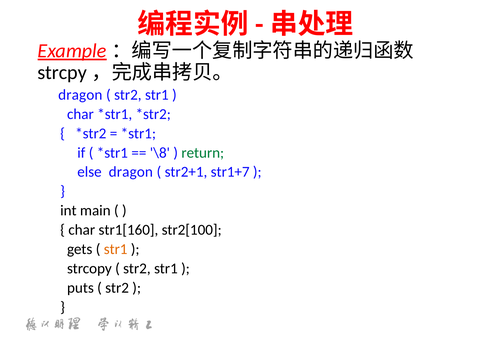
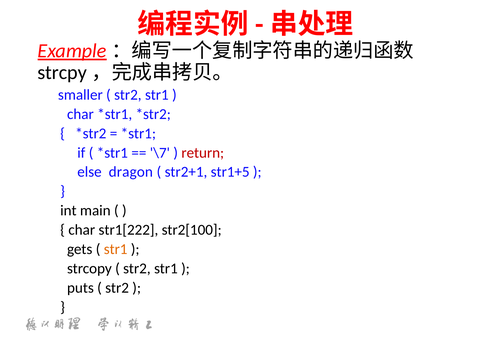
dragon: dragon -> smaller (80, 95)
\8: \8 -> \7 (160, 153)
return colour: green -> red (203, 153)
str1+7: str1+7 -> str1+5 (230, 172)
str1[160: str1[160 -> str1[222 (128, 230)
